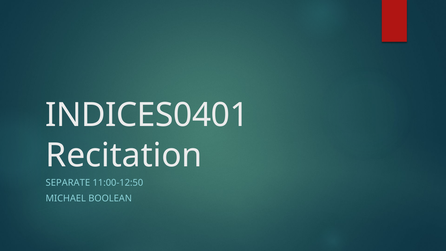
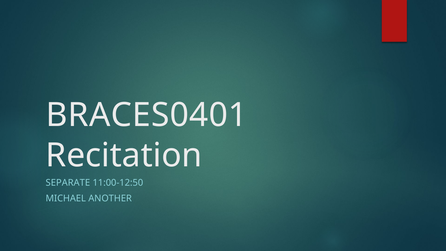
INDICES0401: INDICES0401 -> BRACES0401 (147, 115)
BOOLEAN: BOOLEAN -> ANOTHER (110, 198)
